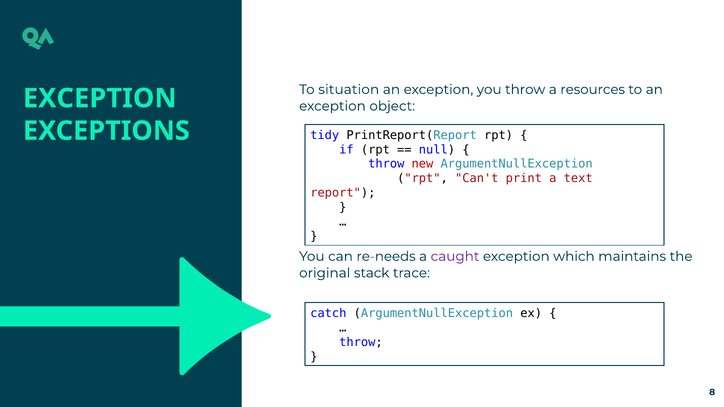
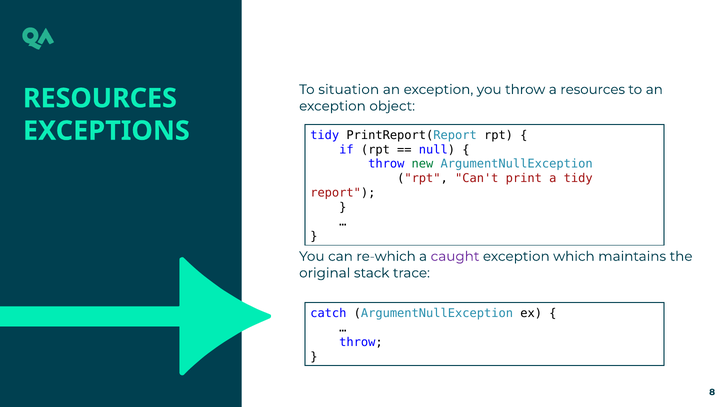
EXCEPTION: EXCEPTION -> RESOURCES (100, 98)
new colour: red -> green (422, 164)
a text: text -> tidy (578, 179)
re-needs: re-needs -> re-which (386, 257)
